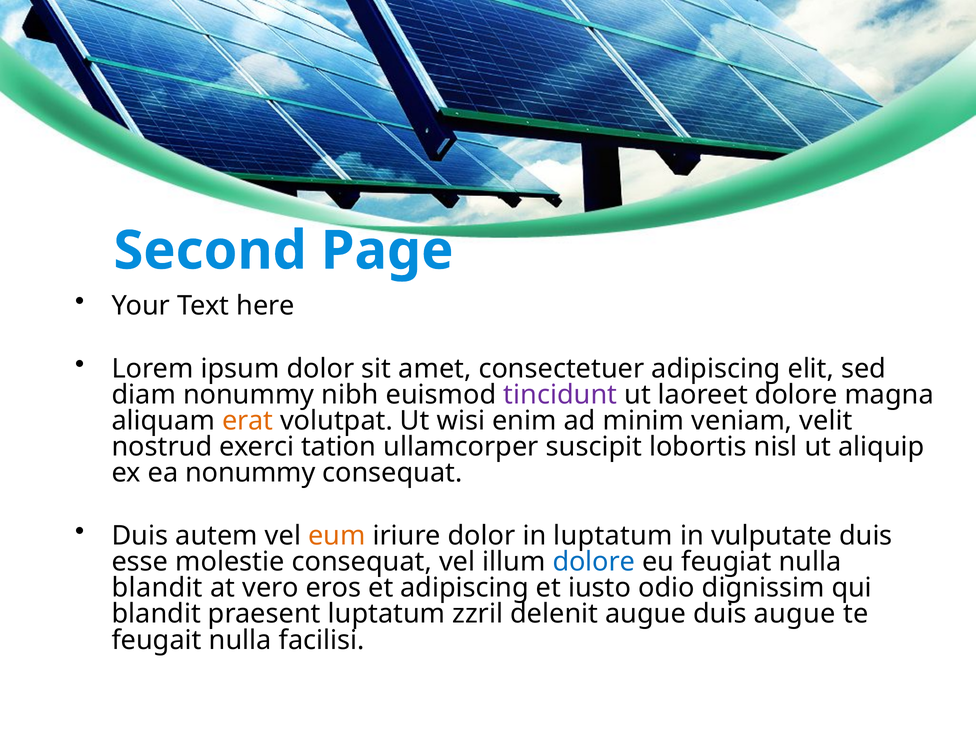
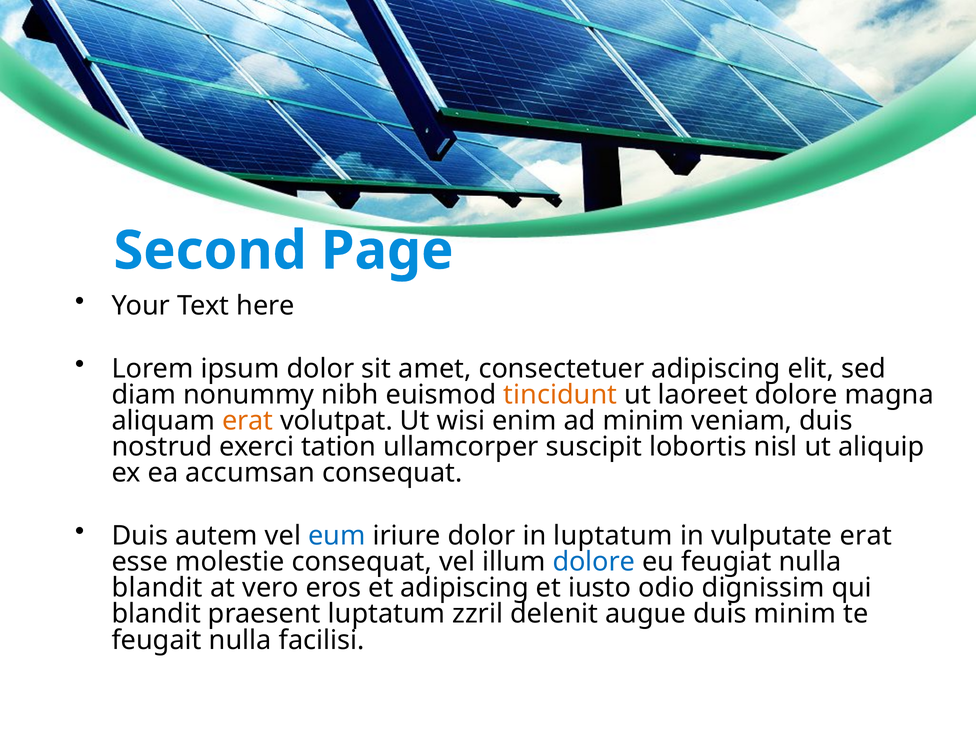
tincidunt colour: purple -> orange (560, 395)
veniam velit: velit -> duis (826, 421)
ea nonummy: nonummy -> accumsan (250, 473)
eum colour: orange -> blue (337, 536)
vulputate duis: duis -> erat (866, 536)
duis augue: augue -> minim (795, 614)
